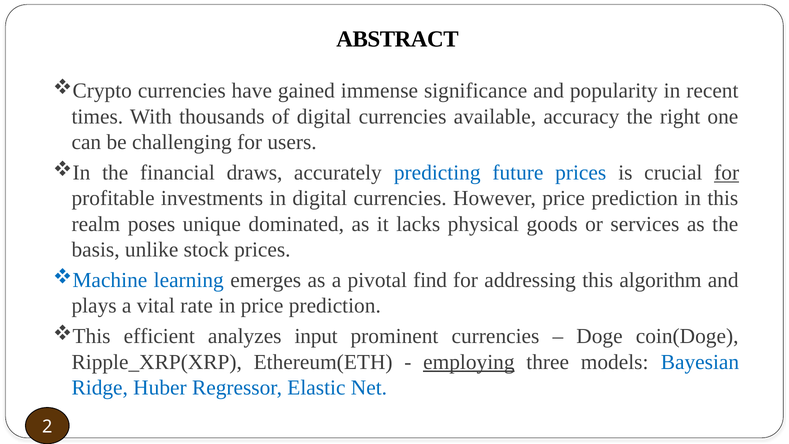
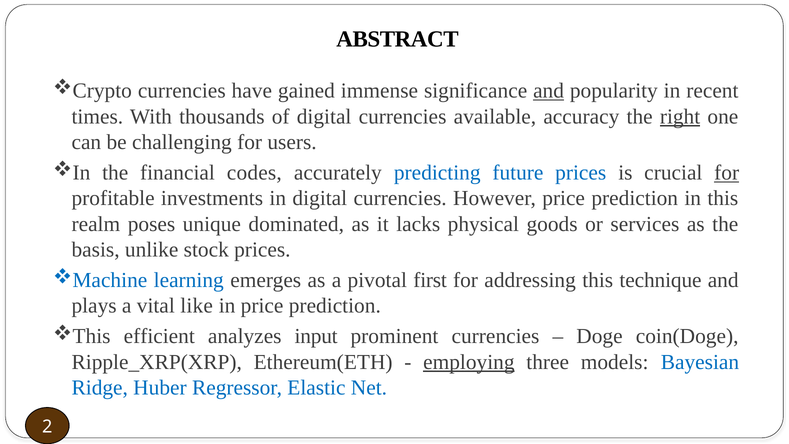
and underline: none -> present (549, 91)
right underline: none -> present (680, 116)
draws: draws -> codes (254, 173)
find: find -> first (430, 280)
algorithm: algorithm -> technique (661, 280)
rate: rate -> like (197, 306)
